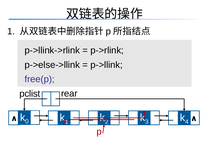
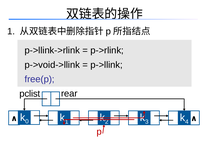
p->else->llink: p->else->llink -> p->void->llink (52, 65)
